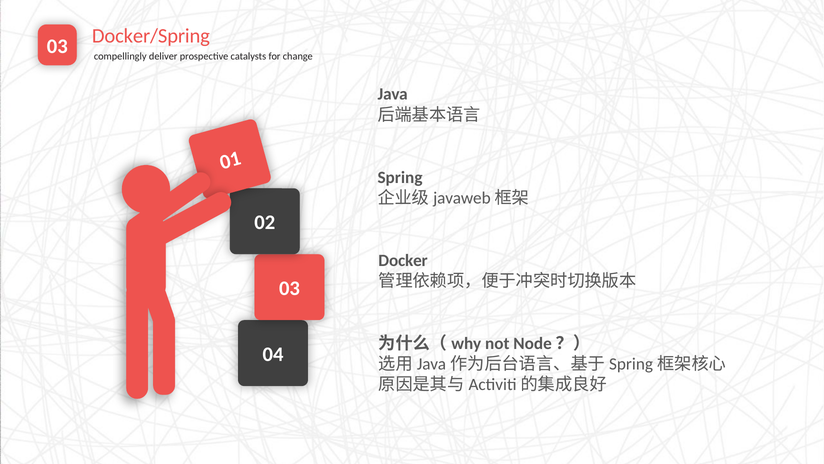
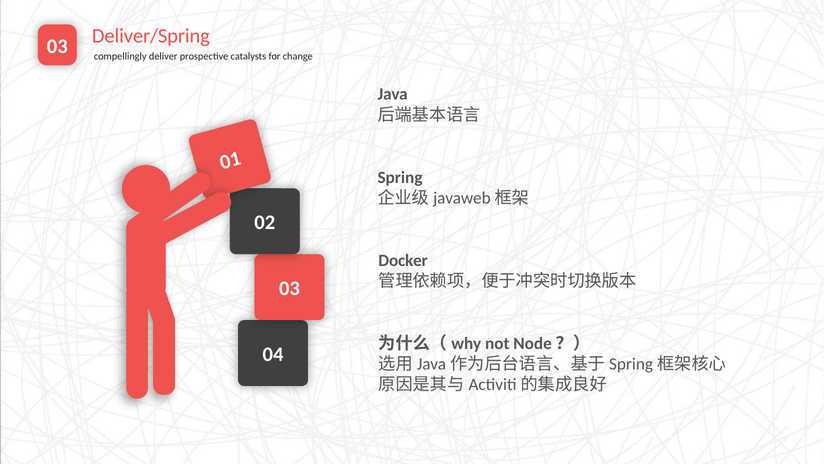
Docker/Spring: Docker/Spring -> Deliver/Spring (151, 36)
